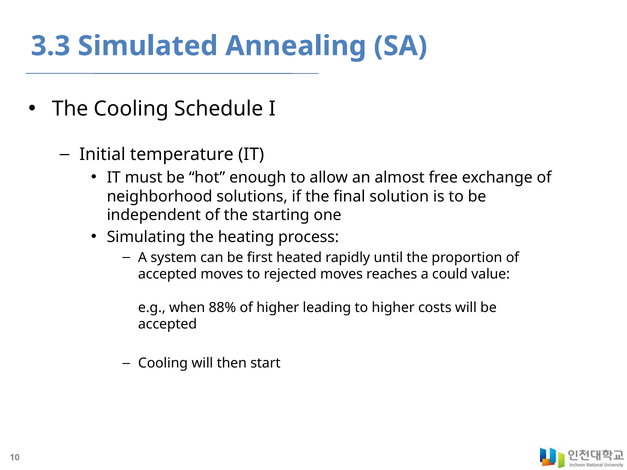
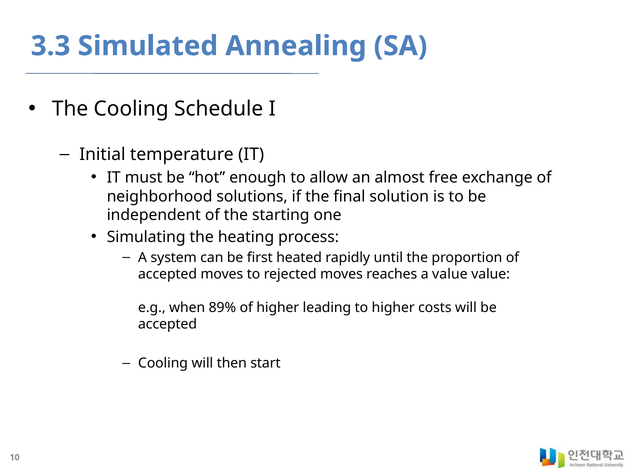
a could: could -> value (450, 274)
88%: 88% -> 89% (222, 308)
